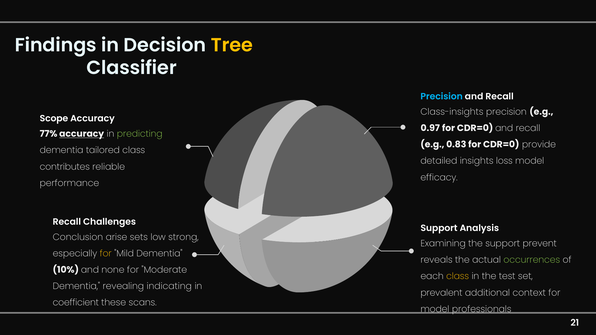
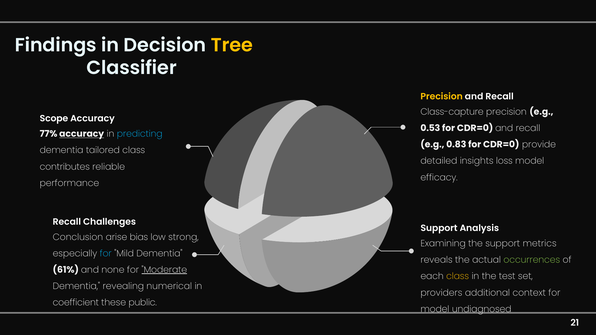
Precision colour: light blue -> yellow (442, 96)
Class-insights: Class-insights -> Class-capture (452, 112)
0.97: 0.97 -> 0.53 (430, 128)
predicting colour: light green -> light blue (140, 134)
sets: sets -> bias (139, 237)
prevent: prevent -> metrics (540, 244)
for colour: yellow -> light blue (106, 254)
10%: 10% -> 61% (66, 270)
Moderate underline: none -> present (164, 270)
indicating: indicating -> numerical (169, 286)
prevalent: prevalent -> providers (441, 293)
scans: scans -> public (143, 303)
professionals: professionals -> undiagnosed (482, 309)
